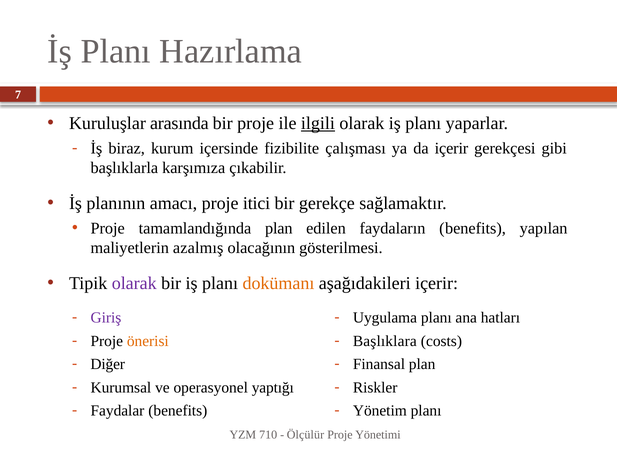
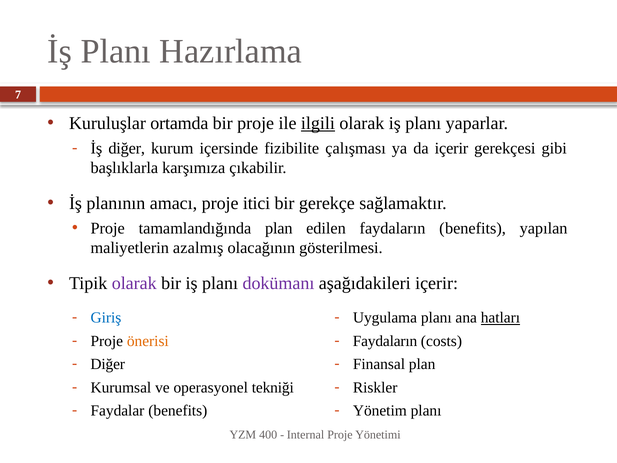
arasında: arasında -> ortamda (179, 123)
İş biraz: biraz -> diğer (127, 148)
dokümanı colour: orange -> purple (278, 283)
Giriş colour: purple -> blue (106, 318)
hatları underline: none -> present (500, 318)
Başlıklara: Başlıklara -> Faydaların (385, 341)
yaptığı: yaptığı -> tekniği (273, 387)
710: 710 -> 400 (268, 435)
Ölçülür: Ölçülür -> Internal (306, 435)
